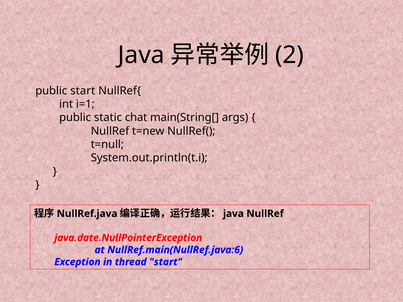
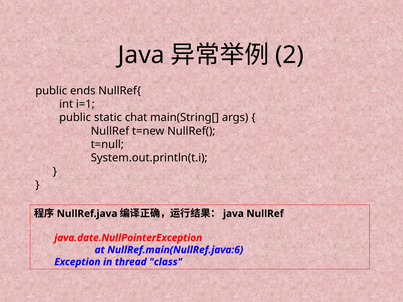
public start: start -> ends (83, 91)
thread start: start -> class (166, 262)
